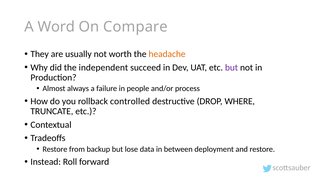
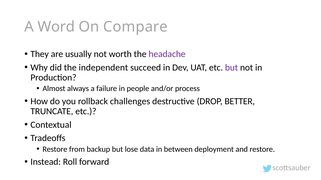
headache colour: orange -> purple (167, 54)
controlled: controlled -> challenges (130, 102)
WHERE: WHERE -> BETTER (240, 102)
